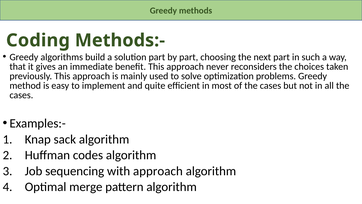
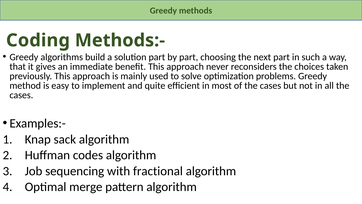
with approach: approach -> fractional (158, 171)
